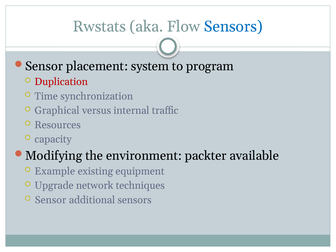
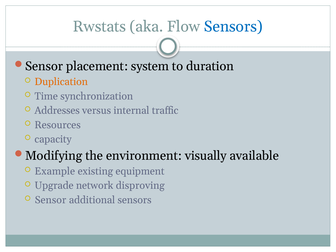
program: program -> duration (210, 66)
Duplication colour: red -> orange (61, 82)
Graphical: Graphical -> Addresses (57, 111)
packter: packter -> visually (206, 156)
techniques: techniques -> disproving (140, 186)
